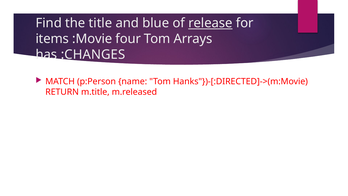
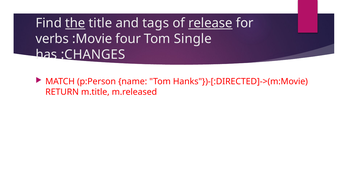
the underline: none -> present (75, 23)
blue: blue -> tags (156, 23)
items: items -> verbs (52, 39)
Arrays: Arrays -> Single (193, 39)
